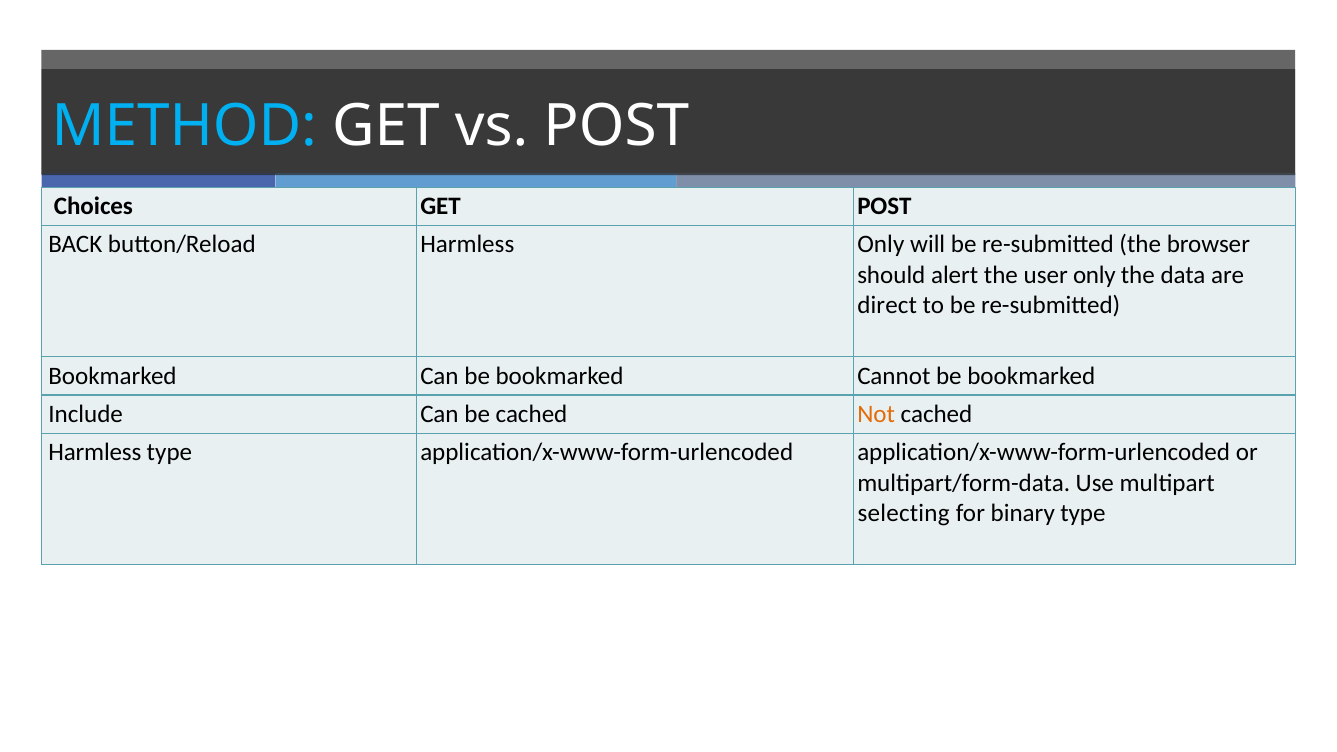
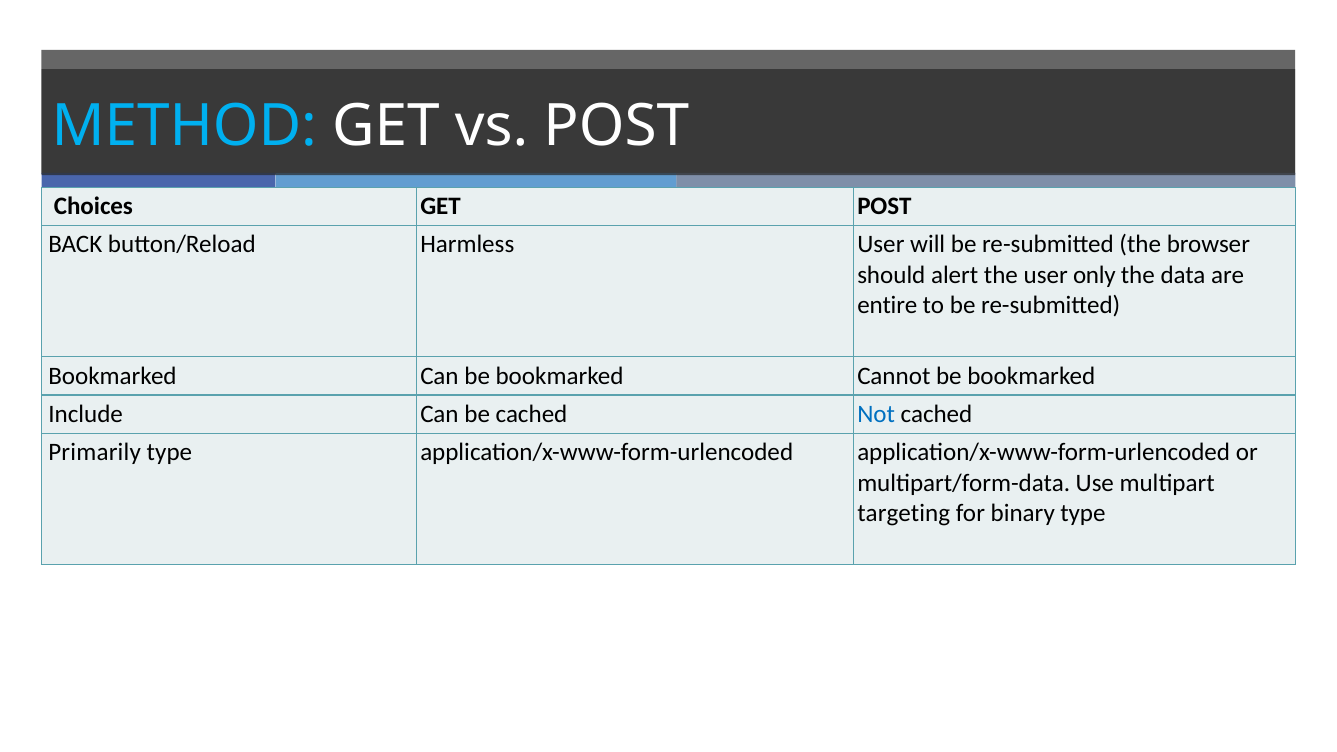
Harmless Only: Only -> User (881, 245)
direct: direct -> entire (887, 306)
Not colour: orange -> blue (876, 414)
Harmless: Harmless -> Primarily (95, 452)
selecting: selecting -> targeting (904, 513)
